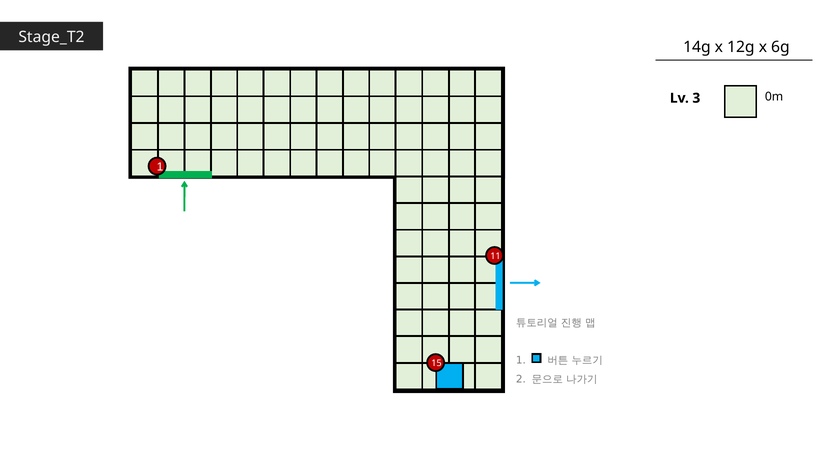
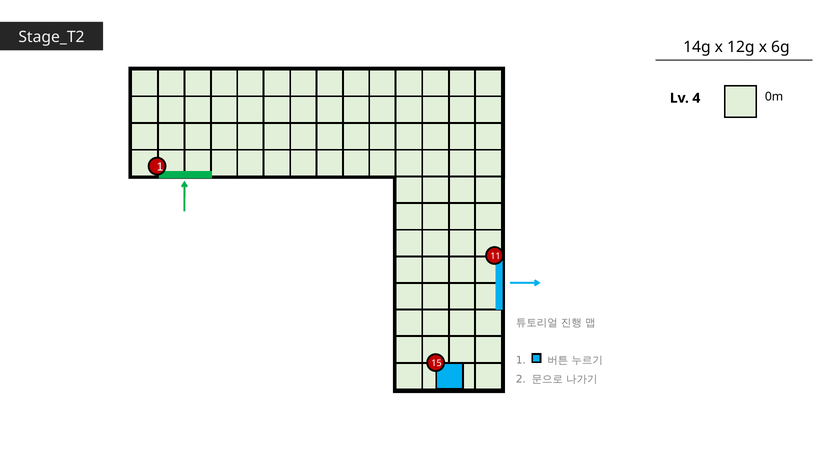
3: 3 -> 4 (696, 98)
